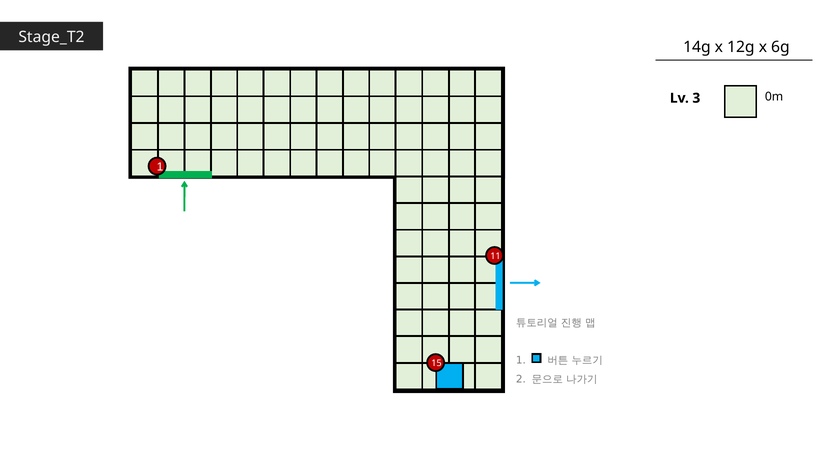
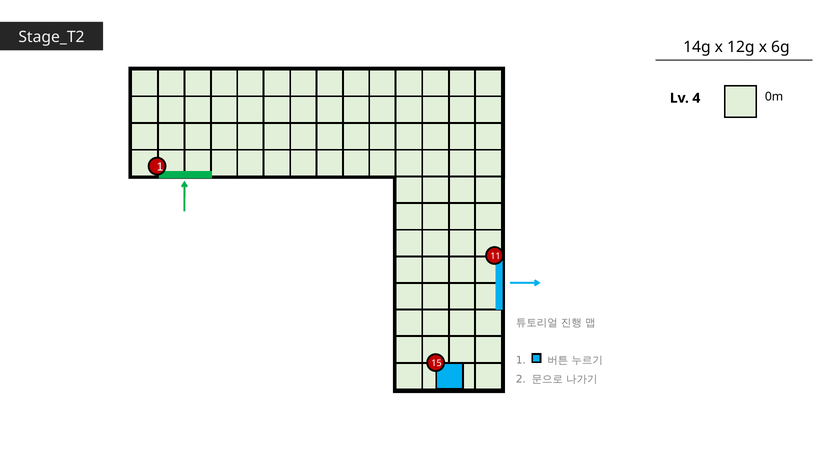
3: 3 -> 4 (696, 98)
